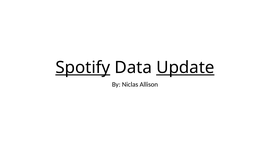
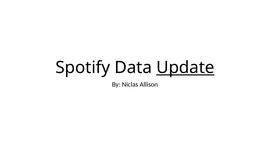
Spotify underline: present -> none (83, 67)
